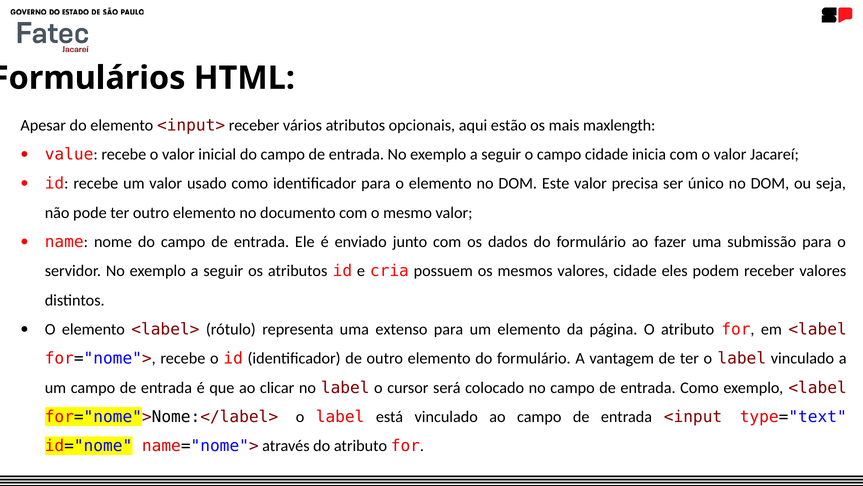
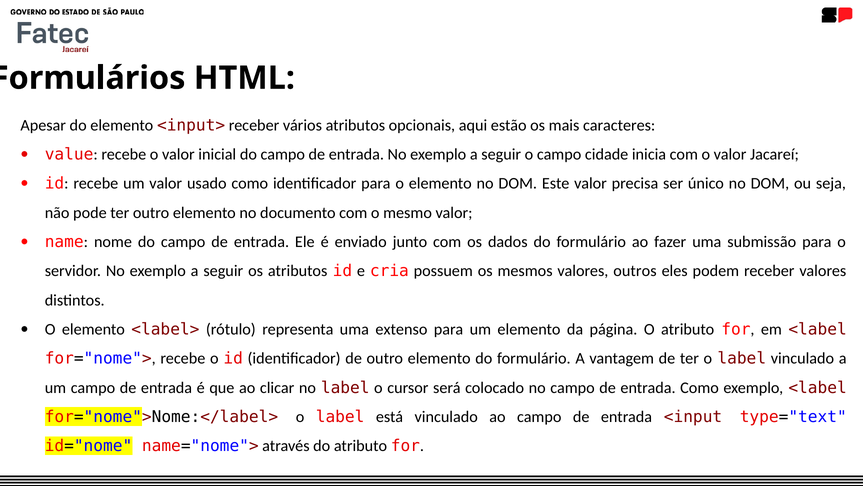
maxlength: maxlength -> caracteres (619, 125)
valores cidade: cidade -> outros (635, 271)
